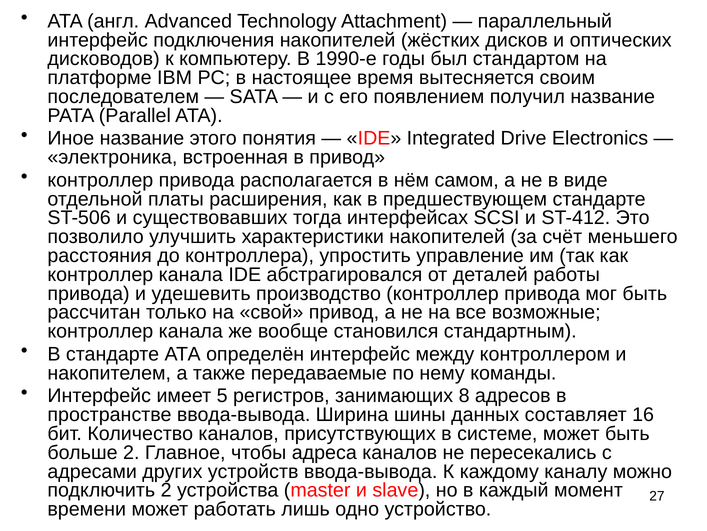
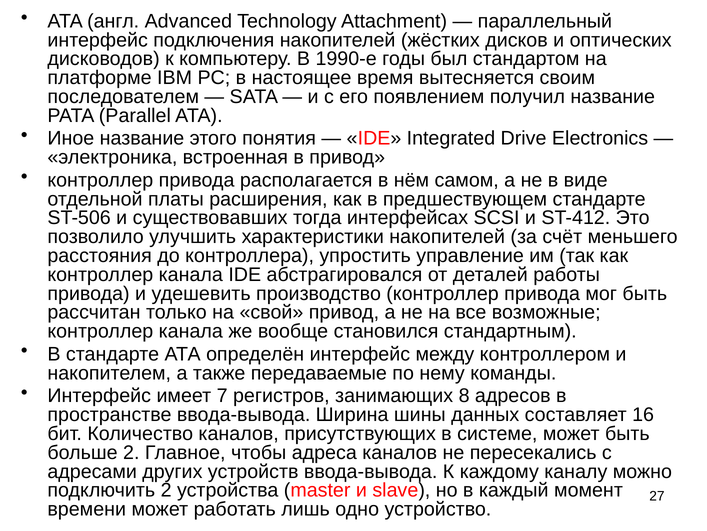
5: 5 -> 7 (222, 395)
